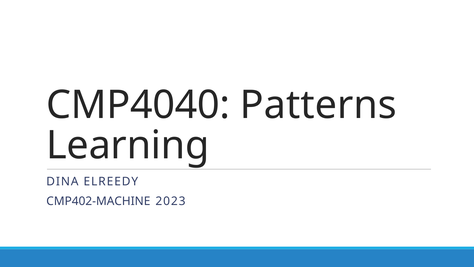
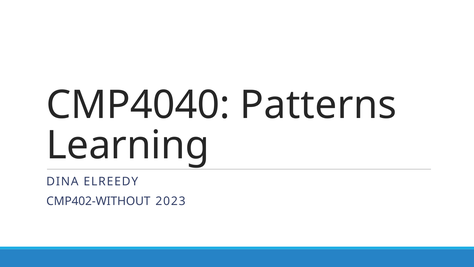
CMP402-MACHINE: CMP402-MACHINE -> CMP402-WITHOUT (98, 201)
